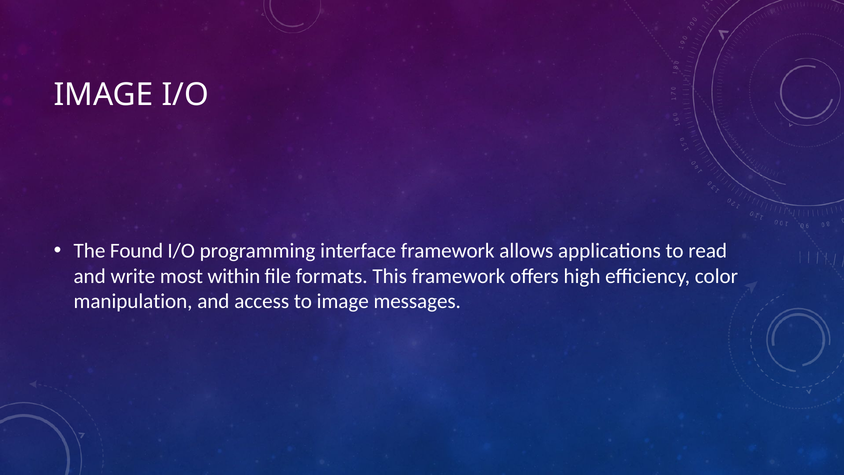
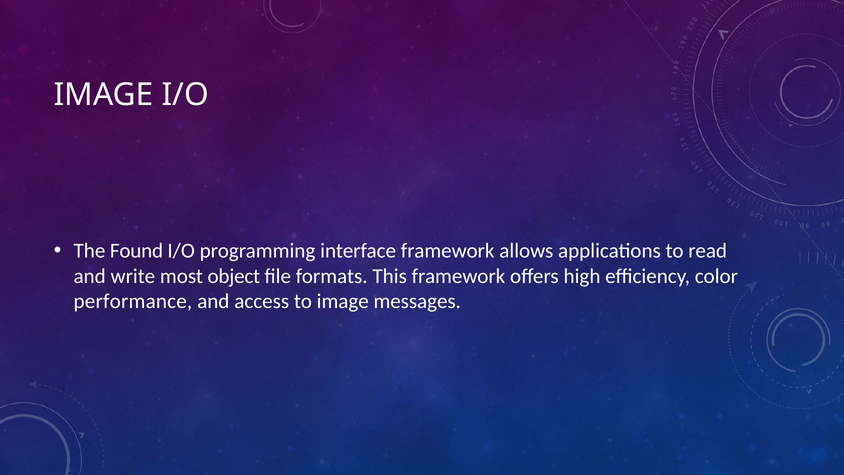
within: within -> object (234, 276)
manipulation: manipulation -> performance (133, 301)
